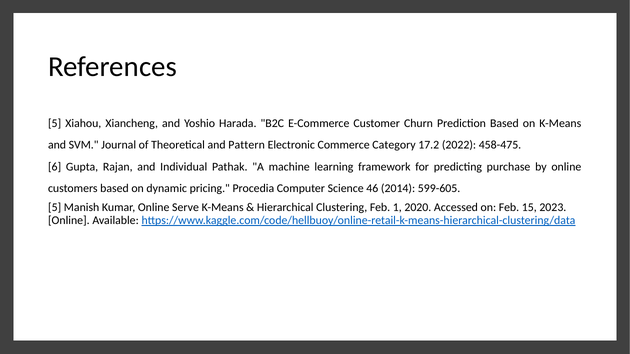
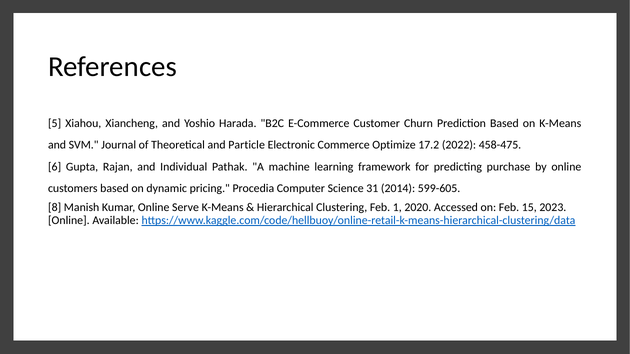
Pattern: Pattern -> Particle (247, 145)
Category: Category -> Optimize (394, 145)
46: 46 -> 31 (372, 188)
5: 5 -> 8 (55, 208)
